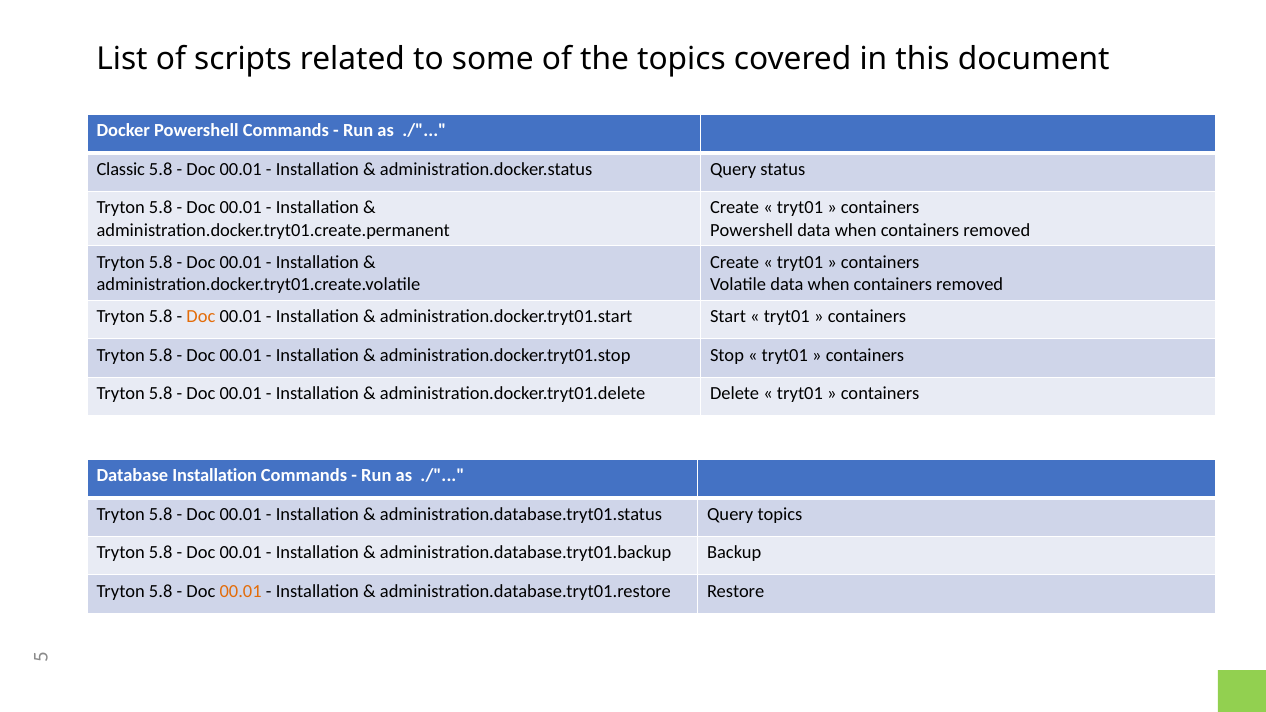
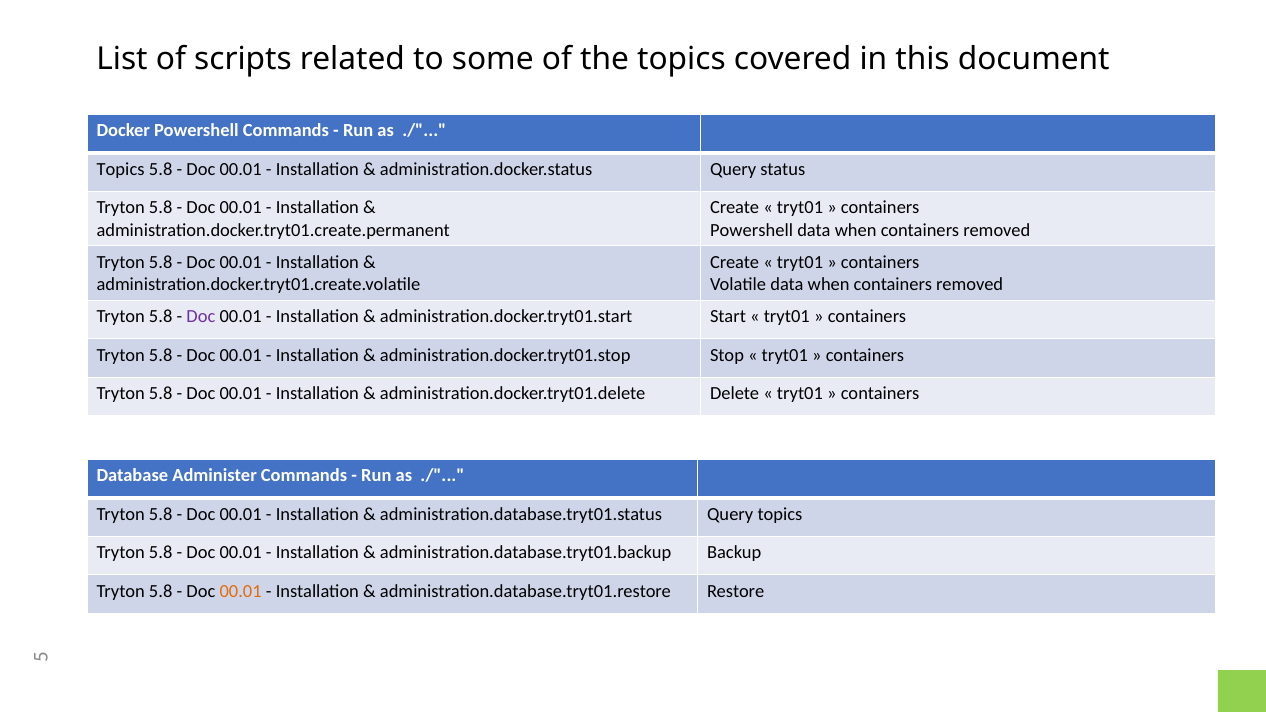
Classic: Classic -> Topics (121, 169)
Doc colour: orange -> purple (201, 317)
Database Installation: Installation -> Administer (215, 476)
